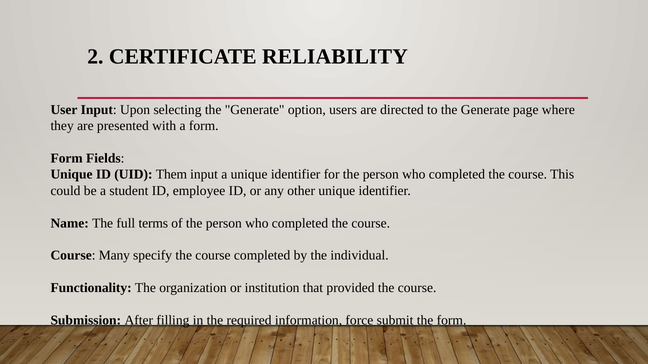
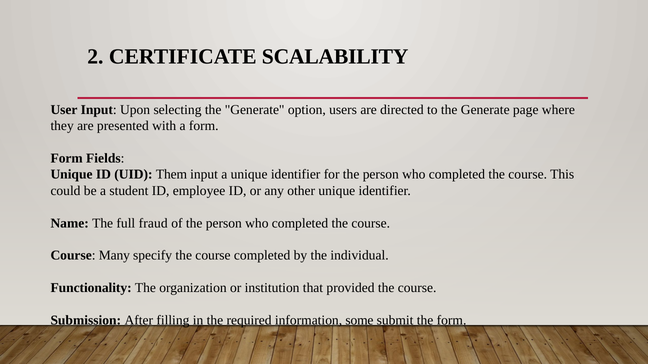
RELIABILITY: RELIABILITY -> SCALABILITY (335, 57)
terms: terms -> fraud (153, 223)
force: force -> some (359, 321)
